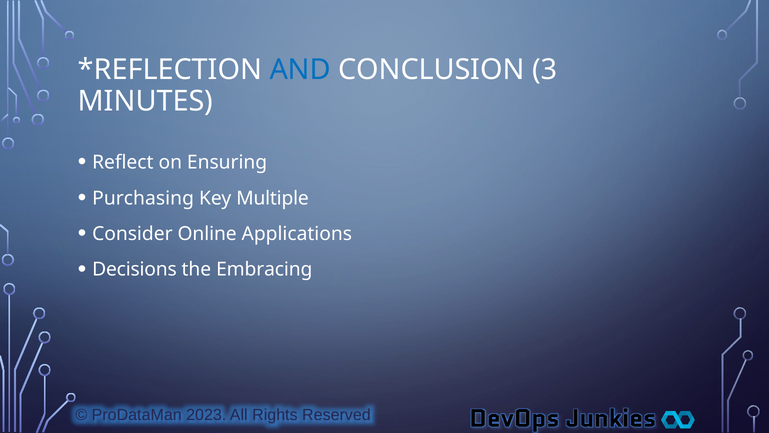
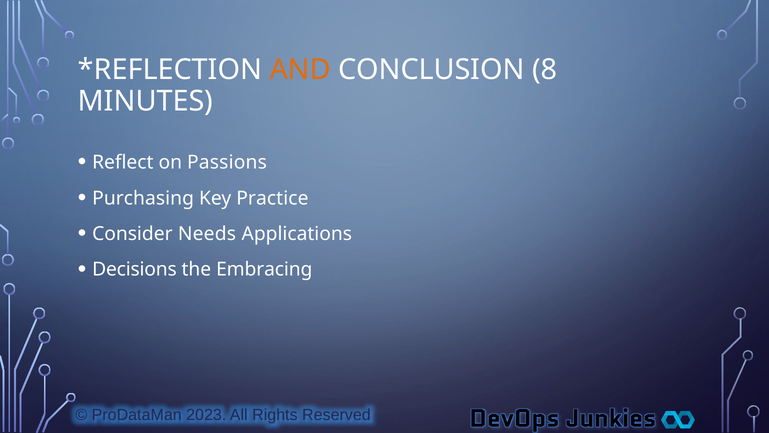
AND colour: blue -> orange (300, 70)
3: 3 -> 8 (545, 70)
Ensuring: Ensuring -> Passions (227, 162)
Multiple: Multiple -> Practice (272, 198)
Online: Online -> Needs (207, 234)
